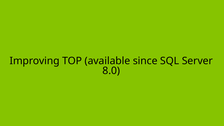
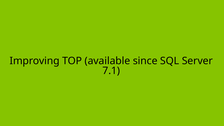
8.0: 8.0 -> 7.1 (111, 71)
